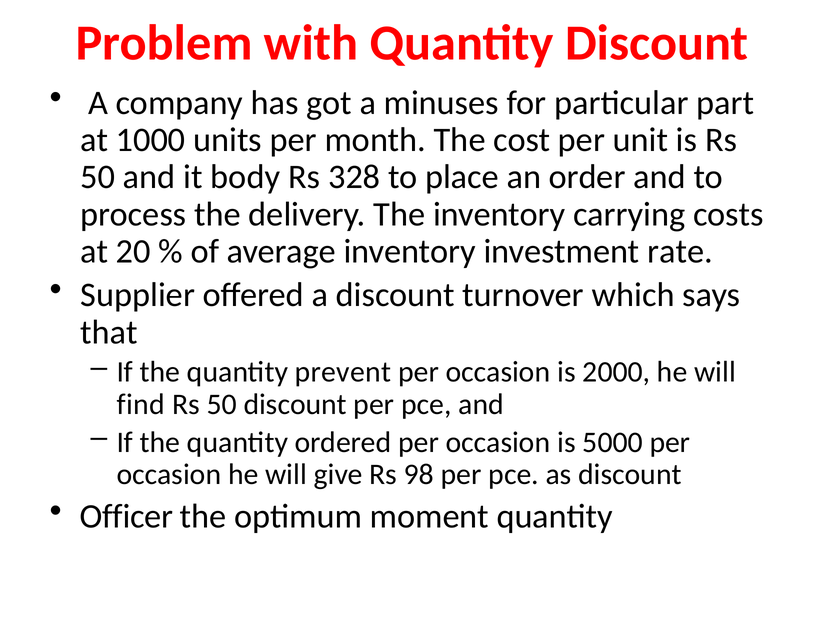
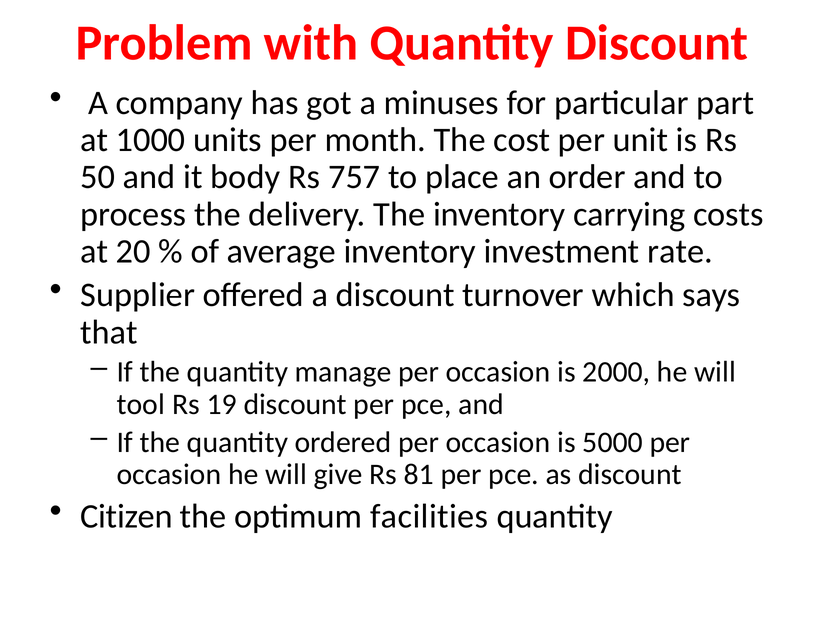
328: 328 -> 757 (354, 177)
prevent: prevent -> manage (343, 372)
find: find -> tool (141, 404)
50: 50 -> 19 (222, 404)
98: 98 -> 81 (419, 474)
Officer: Officer -> Citizen (126, 516)
moment: moment -> facilities (429, 516)
